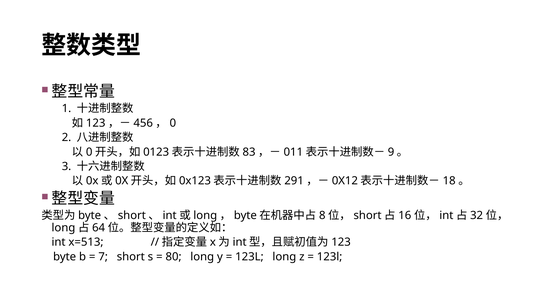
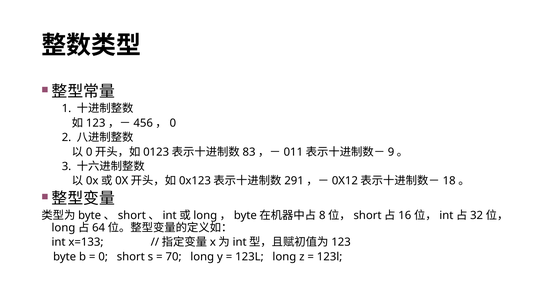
x=513: x=513 -> x=133 (86, 243)
7: 7 -> 0 (103, 257)
80: 80 -> 70 (174, 257)
